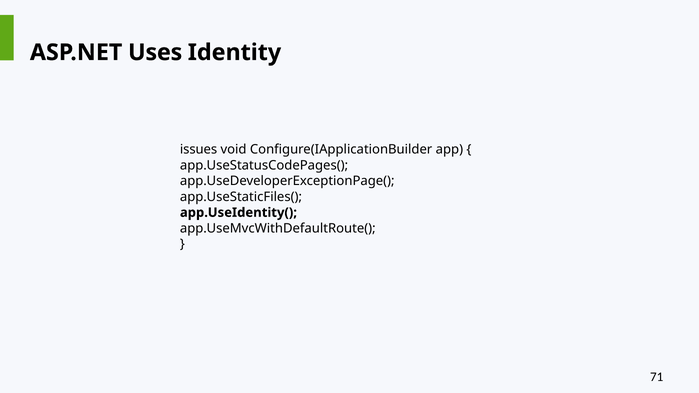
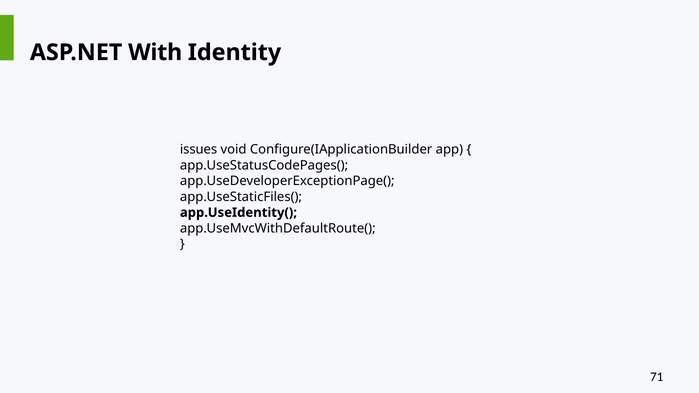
Uses: Uses -> With (155, 52)
